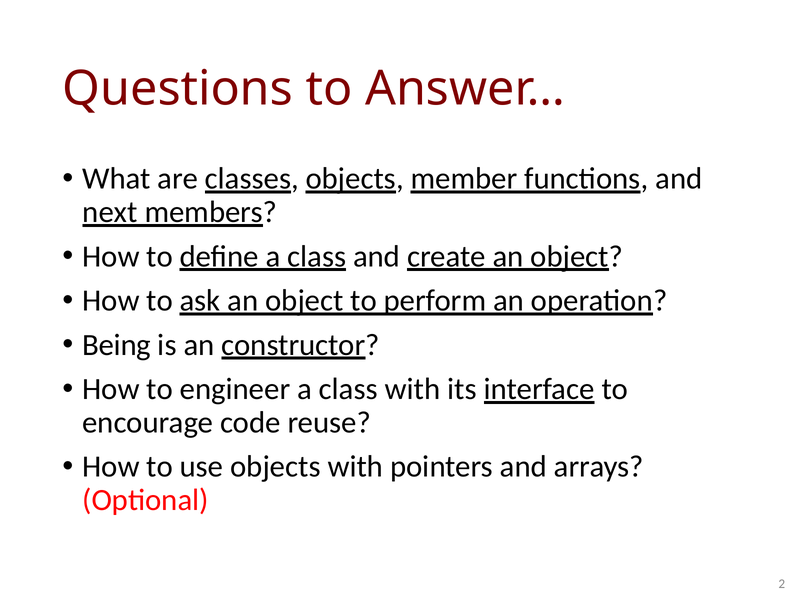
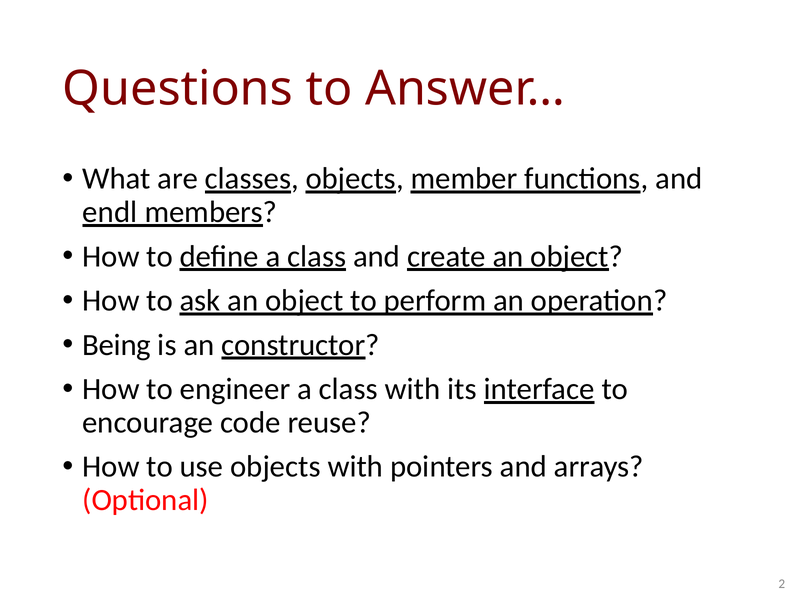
next: next -> endl (110, 212)
